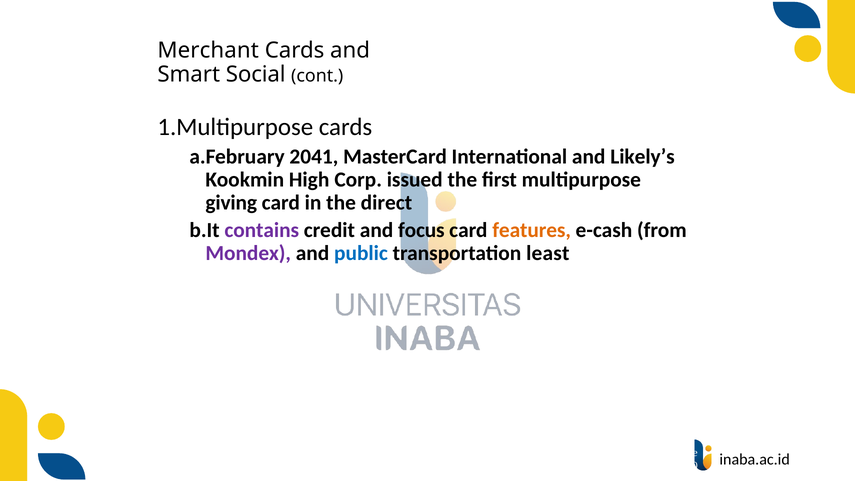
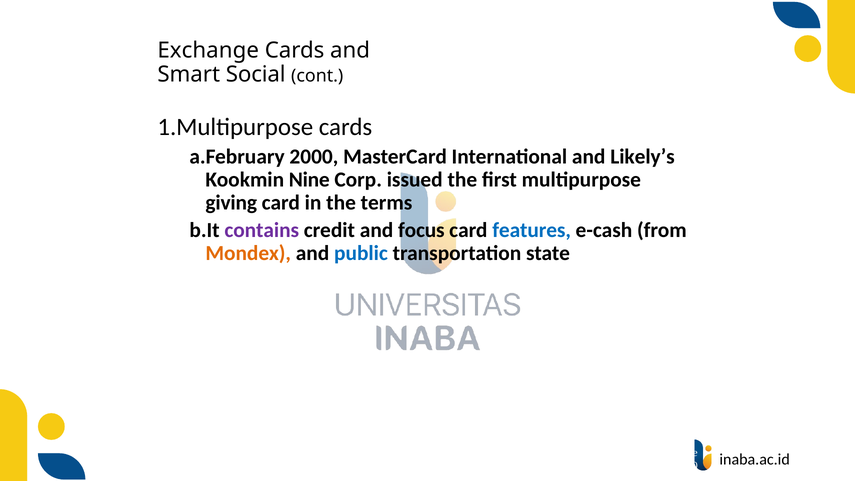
Merchant: Merchant -> Exchange (208, 50)
2041: 2041 -> 2000 (314, 157)
High: High -> Nine (309, 180)
direct: direct -> terms (386, 203)
features colour: orange -> blue (532, 230)
Mondex colour: purple -> orange (248, 253)
least: least -> state (548, 253)
